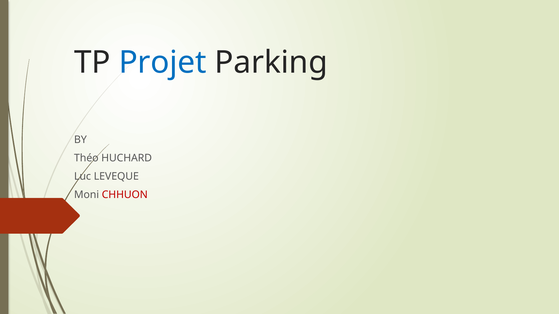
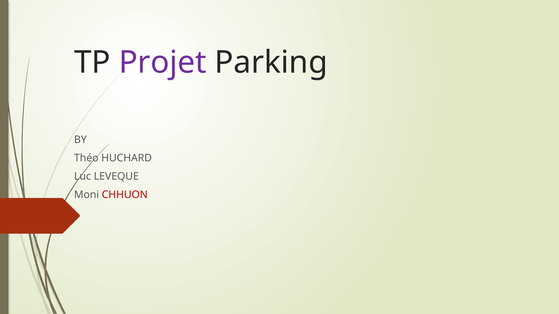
Projet colour: blue -> purple (163, 63)
